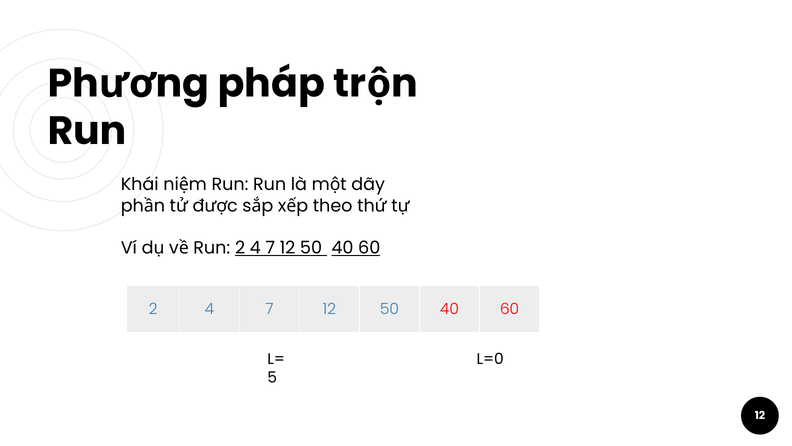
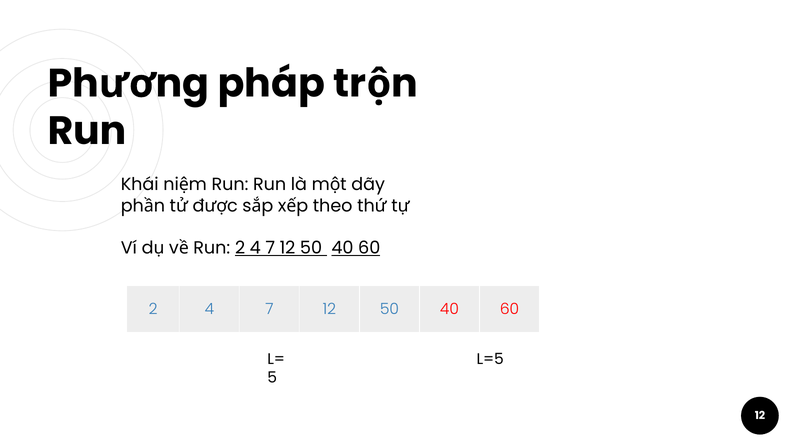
L=0: L=0 -> L=5 (490, 359)
